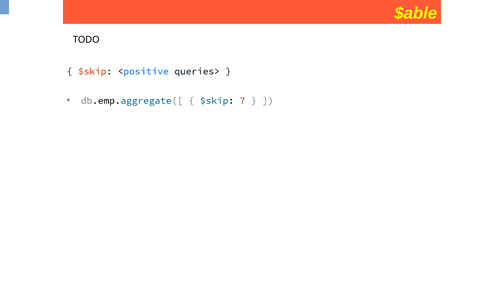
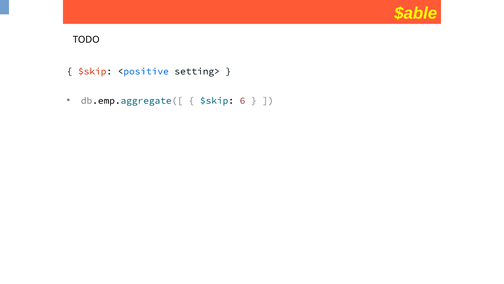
queries>: queries> -> setting> (197, 71)
7: 7 -> 6 (242, 100)
